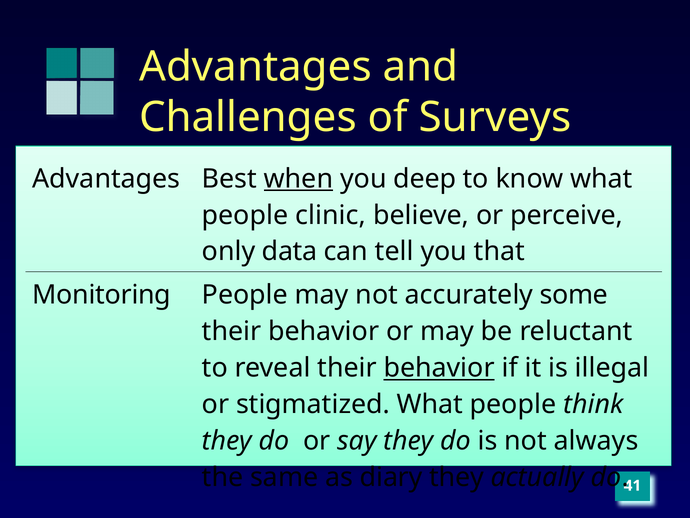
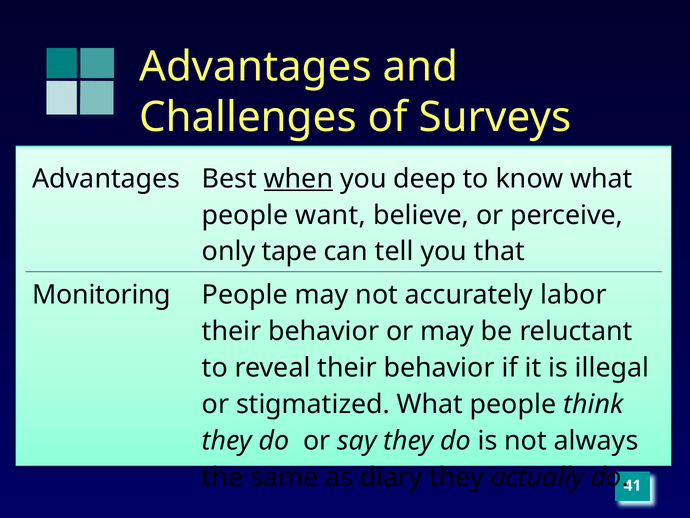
clinic: clinic -> want (331, 215)
data: data -> tape (290, 251)
some: some -> labor (574, 295)
behavior underline: present -> none (439, 368)
